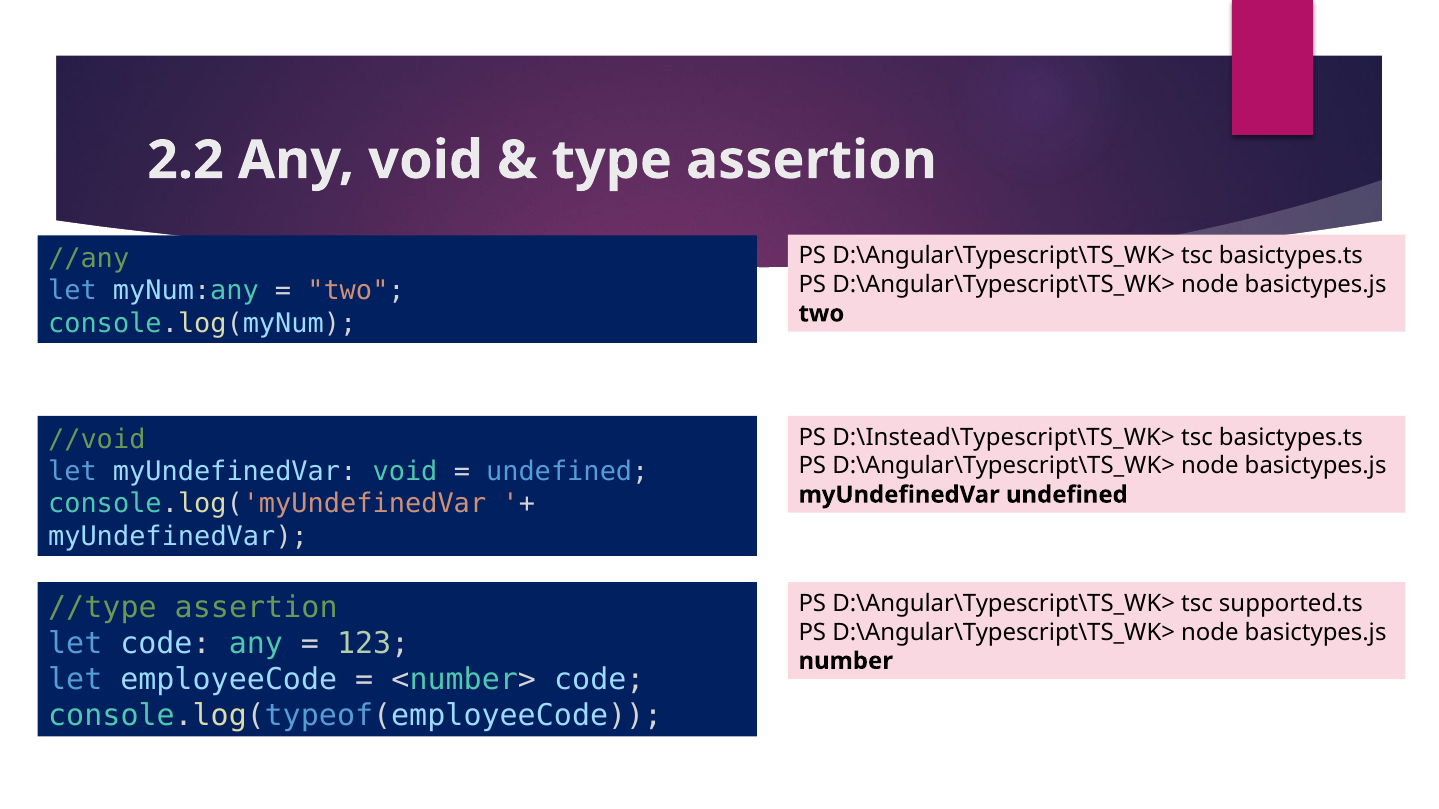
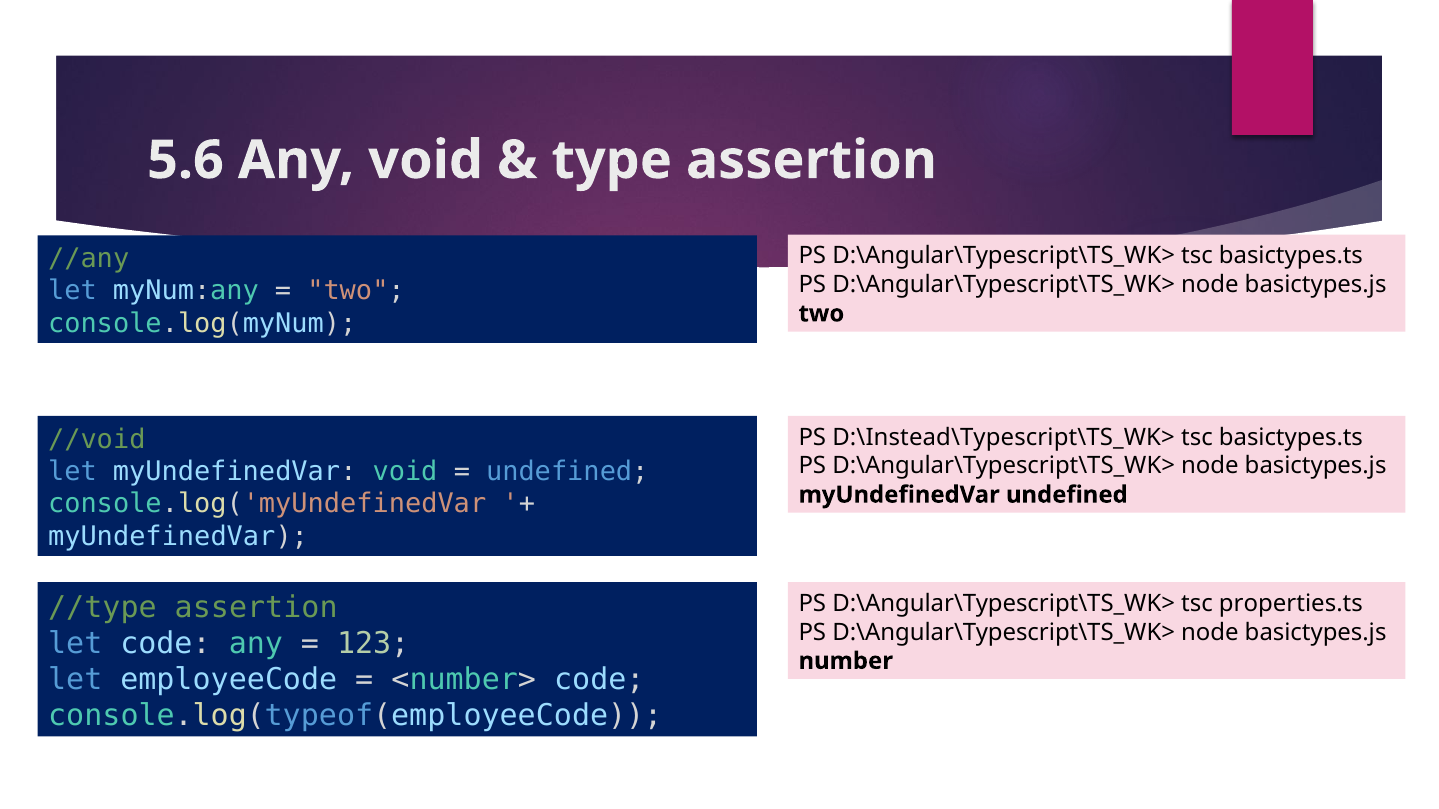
2.2: 2.2 -> 5.6 (185, 160)
supported.ts: supported.ts -> properties.ts (1291, 604)
